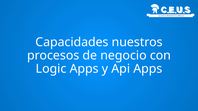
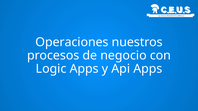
Capacidades: Capacidades -> Operaciones (72, 42)
